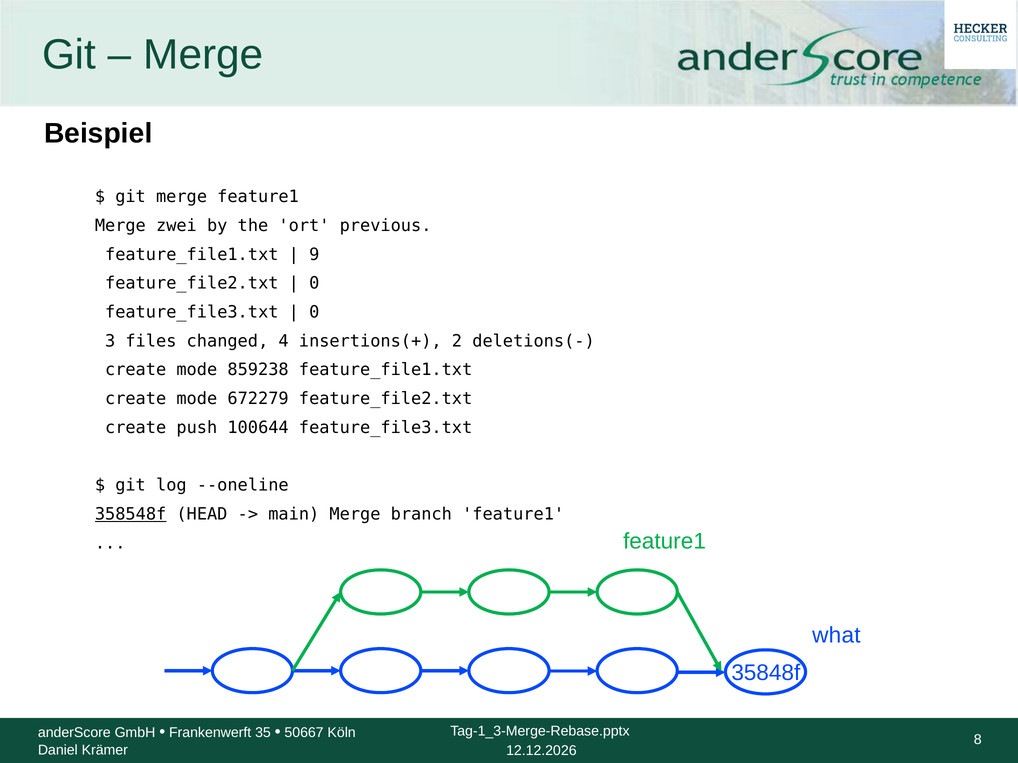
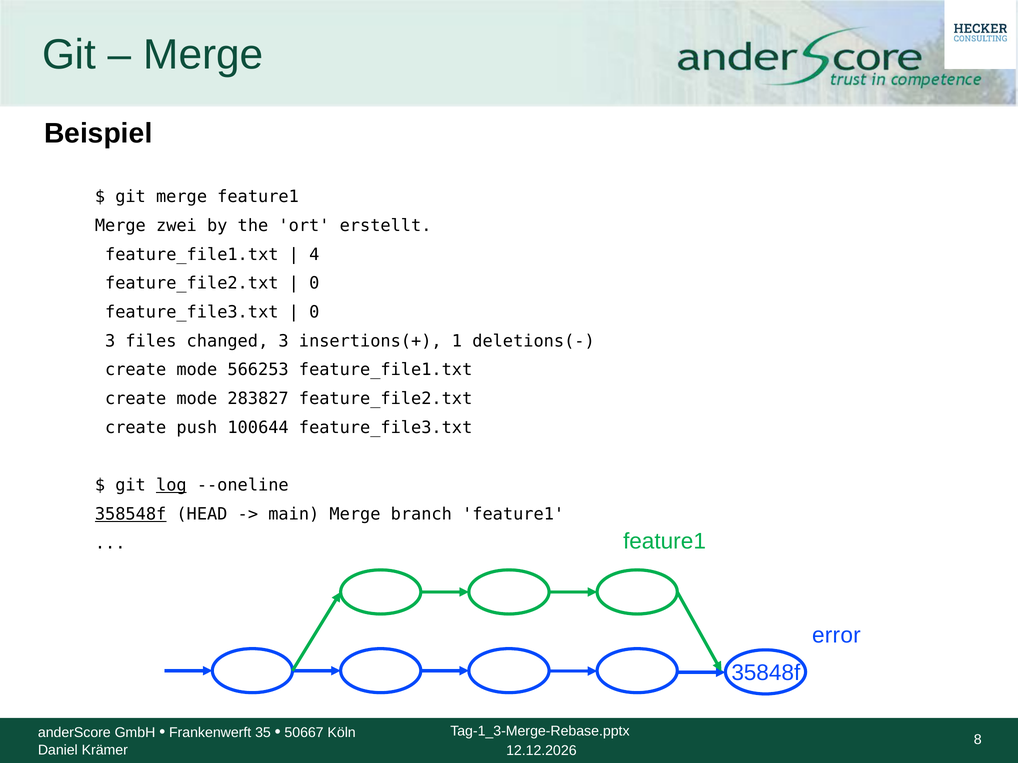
previous: previous -> erstellt (386, 226)
9: 9 -> 4 (314, 255)
changed 4: 4 -> 3 (284, 341)
2: 2 -> 1 (457, 341)
859238: 859238 -> 566253 (258, 370)
672279: 672279 -> 283827 (258, 399)
log underline: none -> present (171, 486)
what: what -> error (836, 636)
